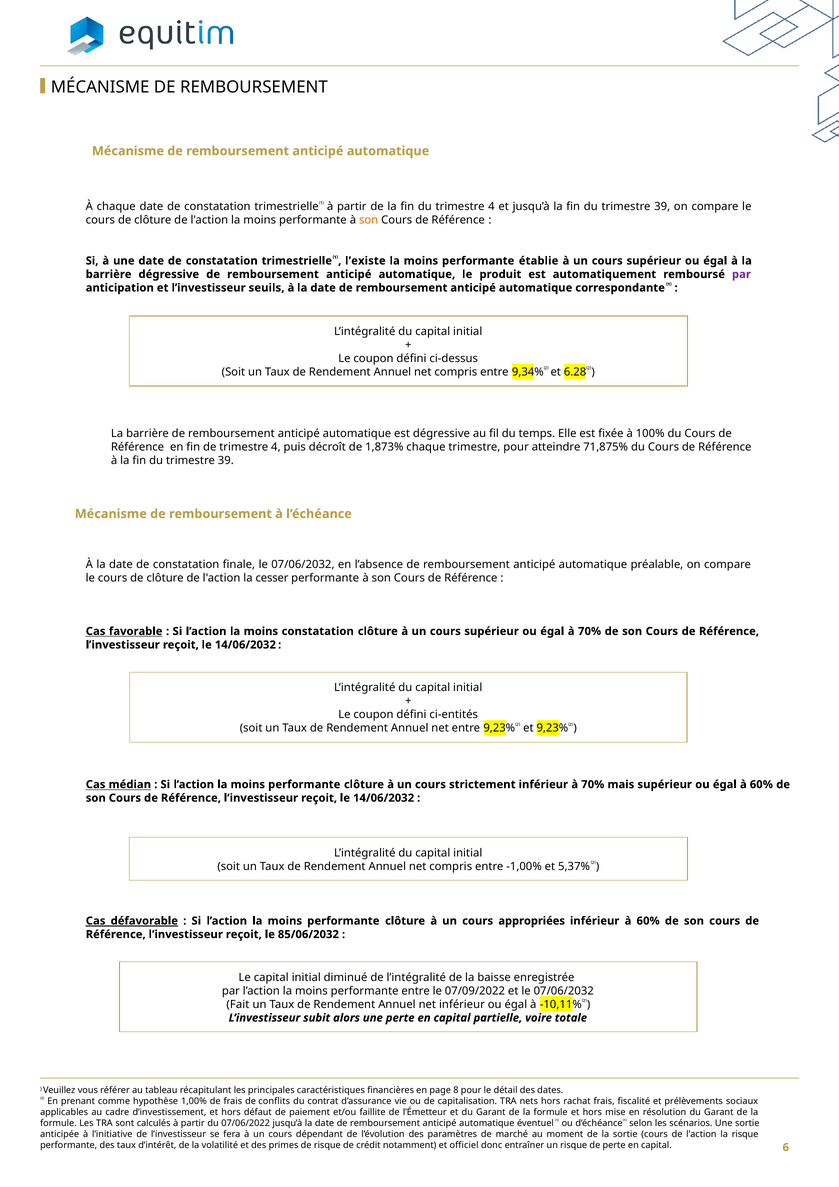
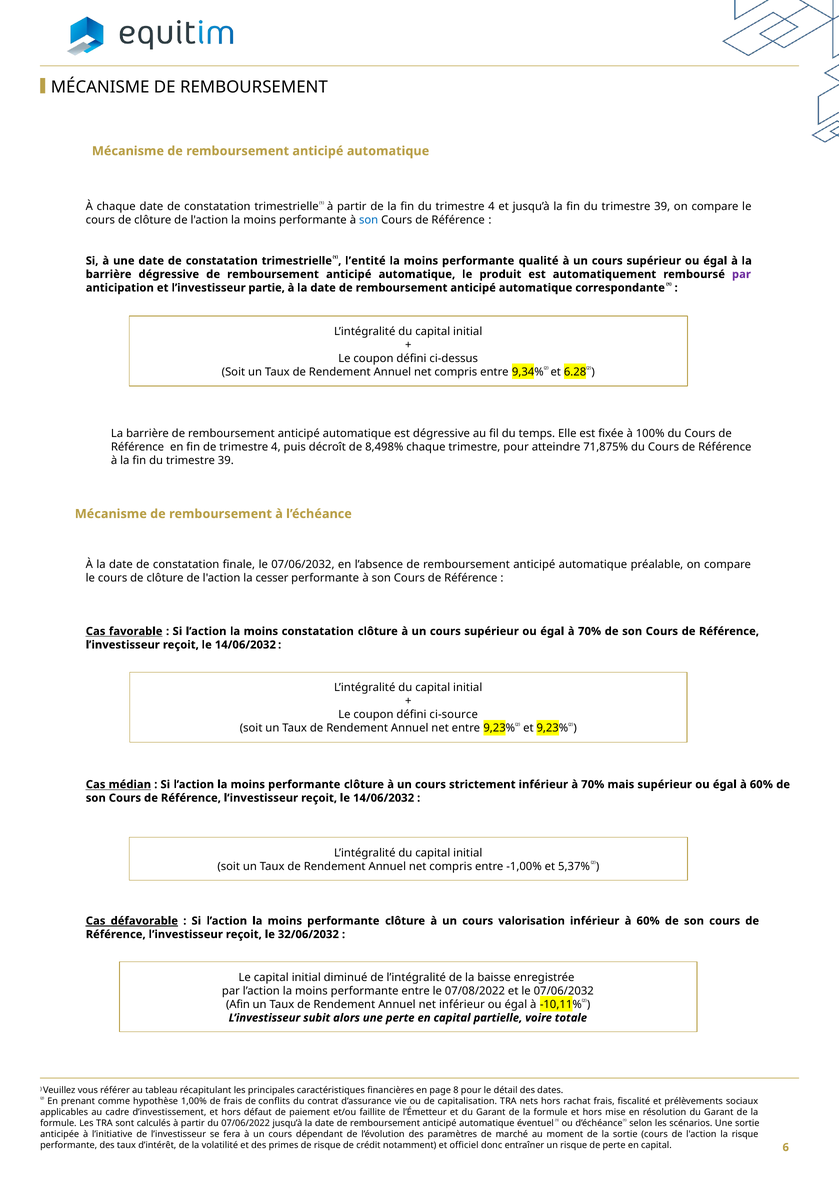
son colour: orange -> blue (369, 220)
l’existe: l’existe -> l’entité (365, 261)
établie: établie -> qualité (539, 261)
seuils: seuils -> partie (267, 288)
1,873%: 1,873% -> 8,498% (384, 447)
ci-entités: ci-entités -> ci-source (454, 715)
appropriées: appropriées -> valorisation (532, 921)
85/06/2032: 85/06/2032 -> 32/06/2032 (308, 934)
07/09/2022: 07/09/2022 -> 07/08/2022 (475, 991)
Fait: Fait -> Afin (238, 1004)
